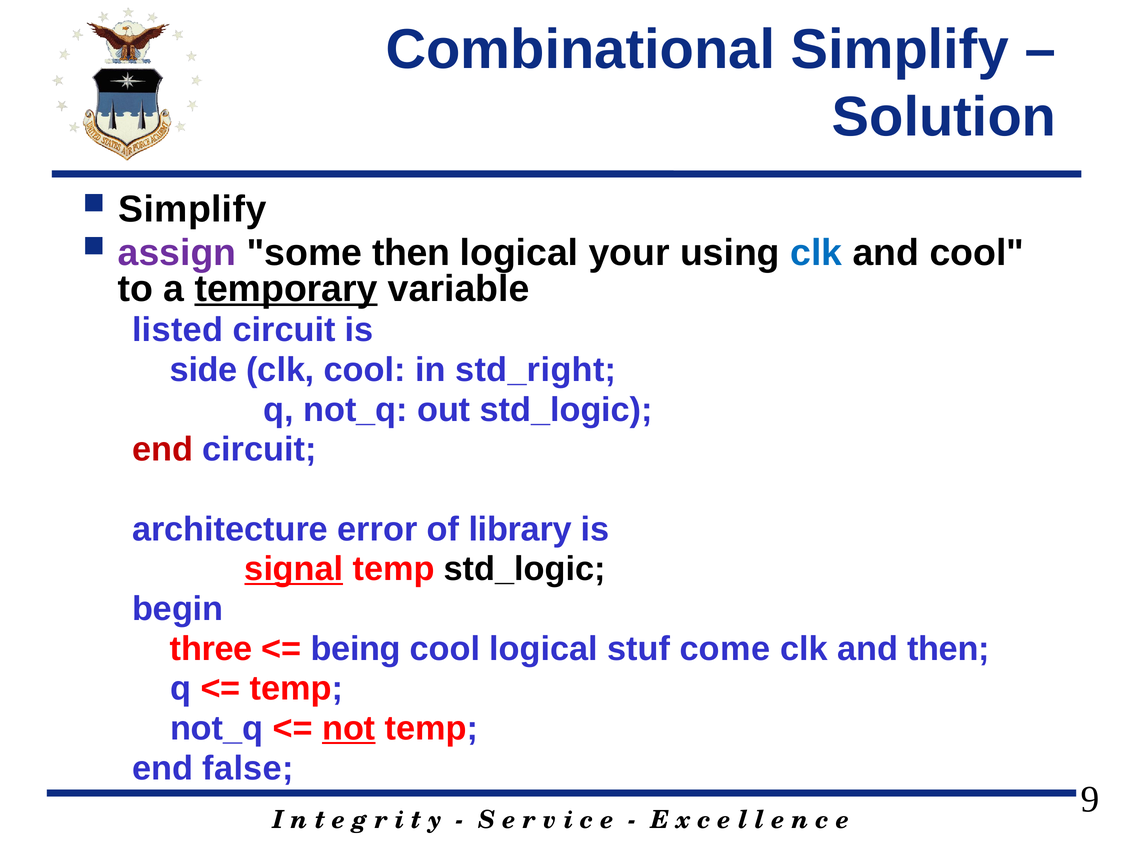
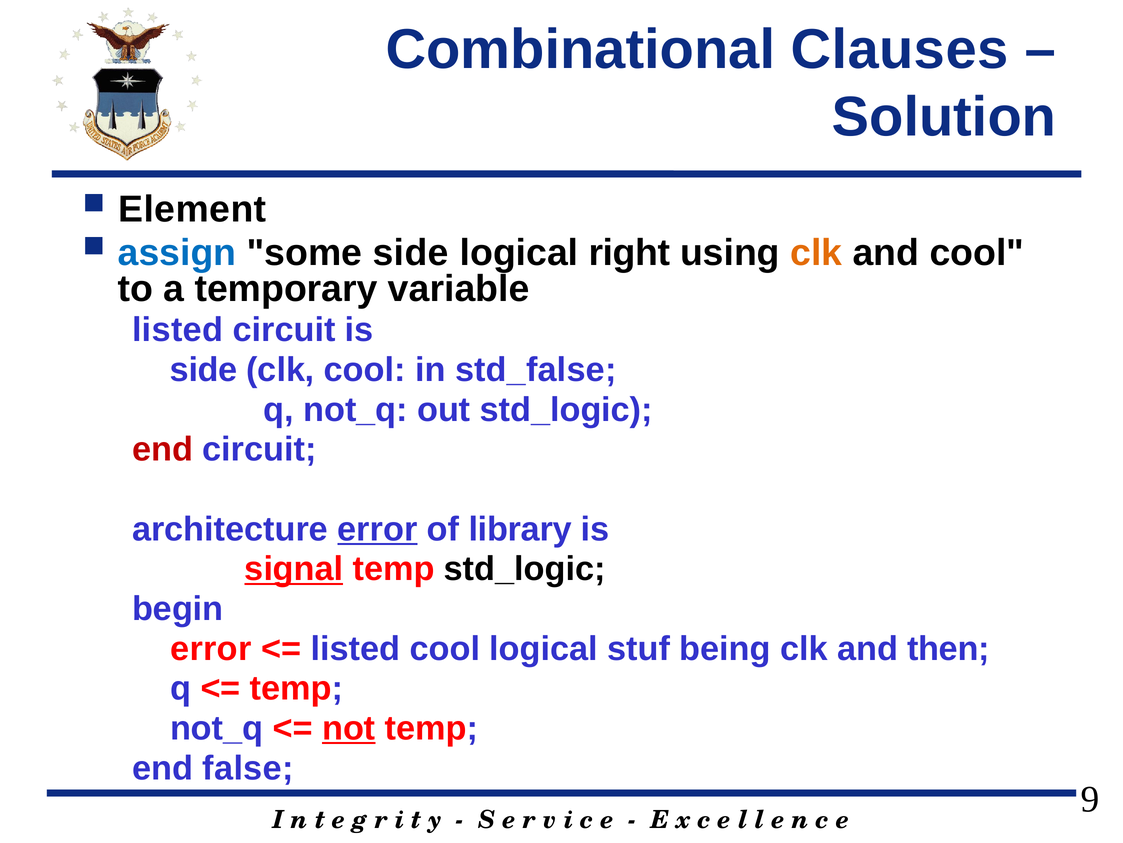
Combinational Simplify: Simplify -> Clauses (900, 50)
Simplify: Simplify -> Element (192, 209)
assign colour: purple -> blue (177, 252)
some then: then -> side (411, 252)
your: your -> right (629, 252)
clk colour: blue -> orange (816, 252)
temporary underline: present -> none (286, 288)
std_right: std_right -> std_false (536, 370)
error underline: none -> present (377, 529)
three: three -> error (211, 648)
being: being -> listed (356, 648)
come: come -> being (725, 648)
